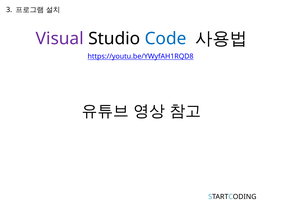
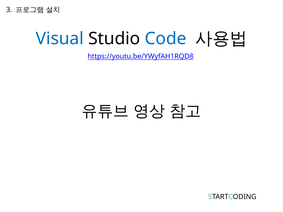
Visual colour: purple -> blue (60, 39)
